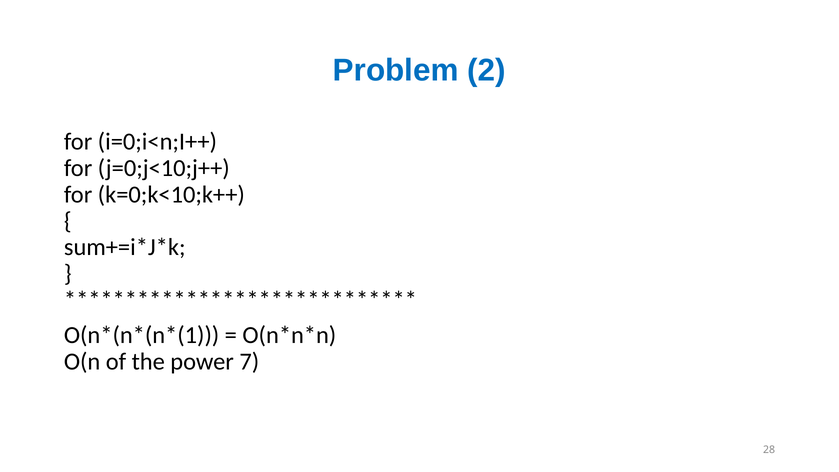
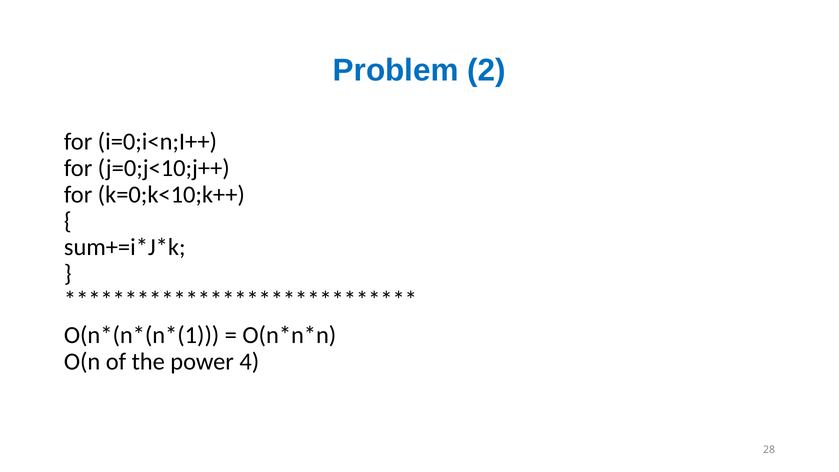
7: 7 -> 4 (249, 362)
